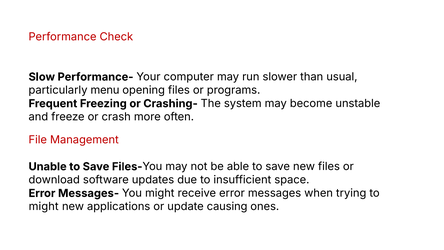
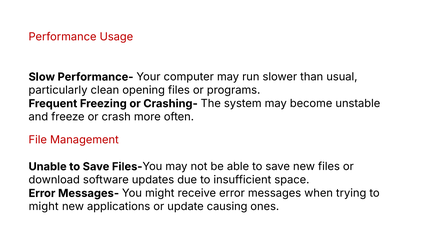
Check: Check -> Usage (116, 37)
menu: menu -> clean (105, 90)
